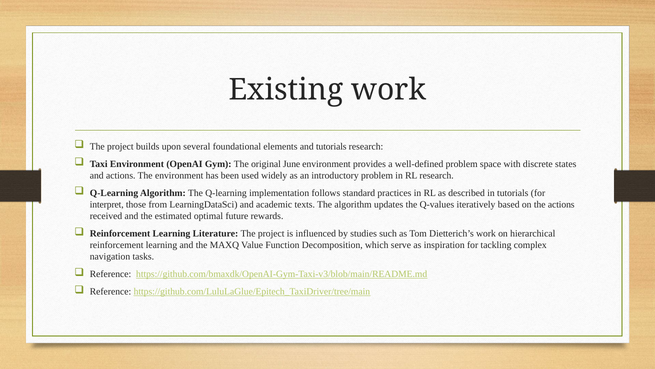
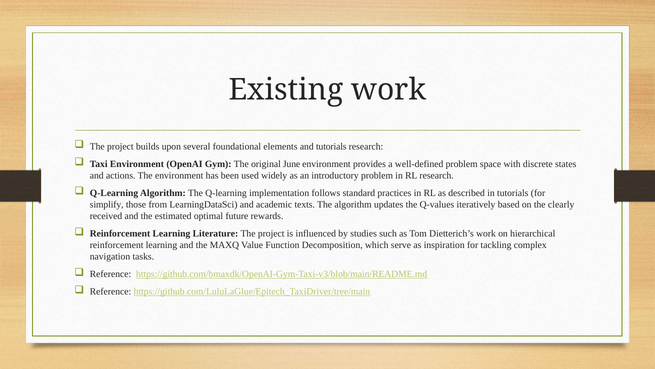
interpret: interpret -> simplify (107, 204)
the actions: actions -> clearly (561, 204)
